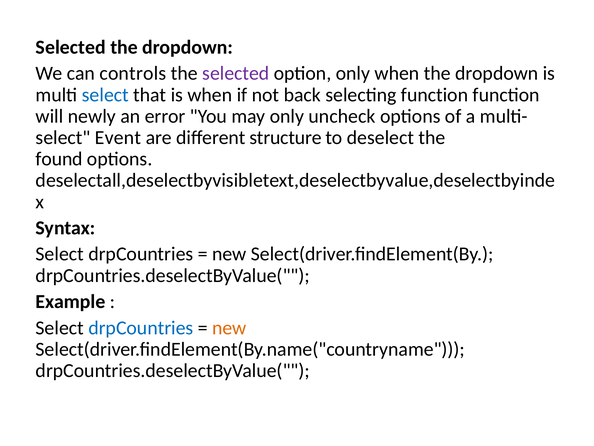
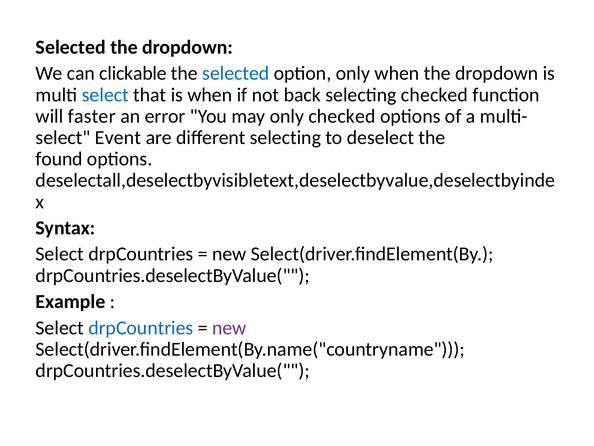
controls: controls -> clickable (133, 73)
selected colour: purple -> blue (236, 73)
selecting function: function -> checked (435, 95)
newly: newly -> faster (92, 116)
only uncheck: uncheck -> checked (342, 116)
different structure: structure -> selecting (285, 137)
new colour: orange -> purple (229, 327)
